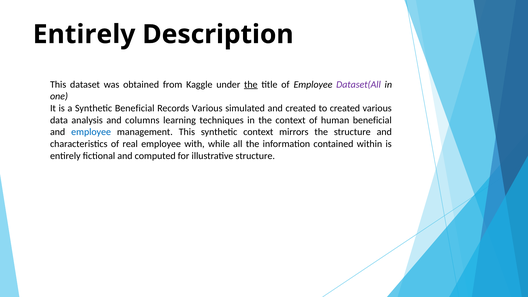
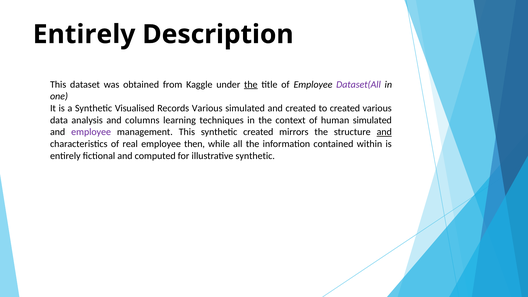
Synthetic Beneficial: Beneficial -> Visualised (135, 108)
human beneficial: beneficial -> simulated (372, 120)
employee colour: blue -> purple (91, 132)
synthetic context: context -> created (258, 132)
and underline: none -> present (384, 132)
with: with -> then (195, 144)
illustrative structure: structure -> synthetic (255, 156)
